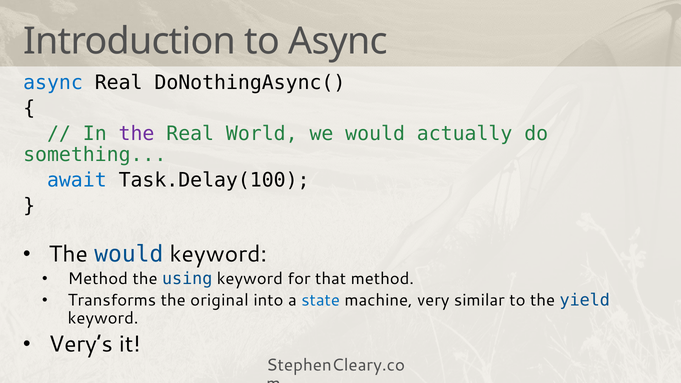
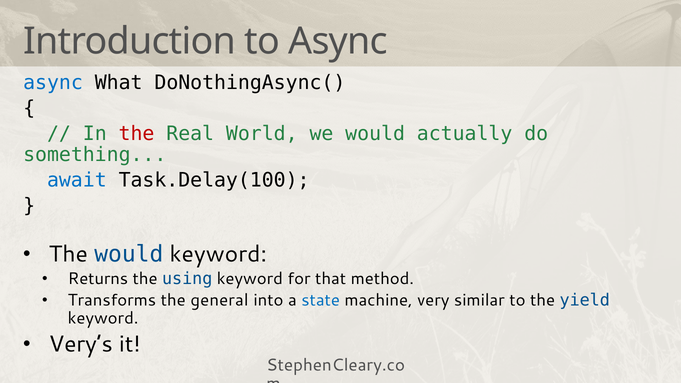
async Real: Real -> What (119, 83)
the colour: purple -> red (137, 133)
Method: Method -> Returns (98, 279)
original: original -> general (219, 300)
